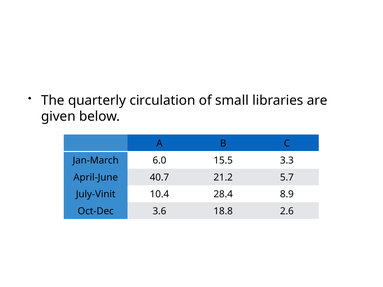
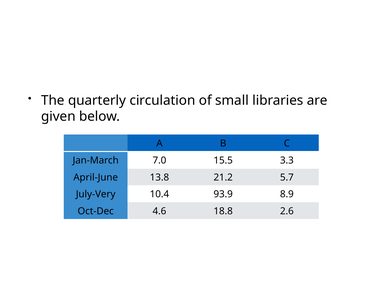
6.0: 6.0 -> 7.0 (159, 161)
40.7: 40.7 -> 13.8 (159, 178)
July-Vinit: July-Vinit -> July-Very (96, 194)
28.4: 28.4 -> 93.9 (223, 194)
3.6: 3.6 -> 4.6 (159, 211)
